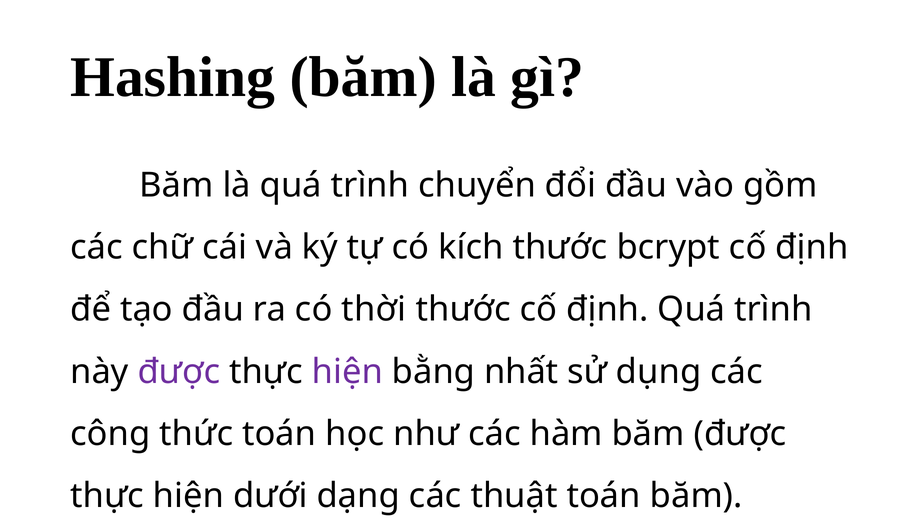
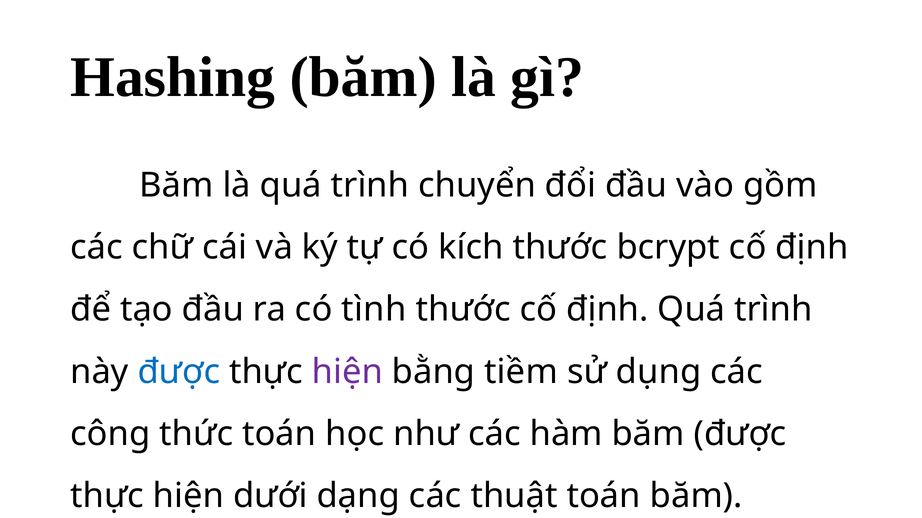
thời: thời -> tình (374, 310)
được colour: purple -> blue (179, 372)
nhất: nhất -> tiềm (521, 372)
